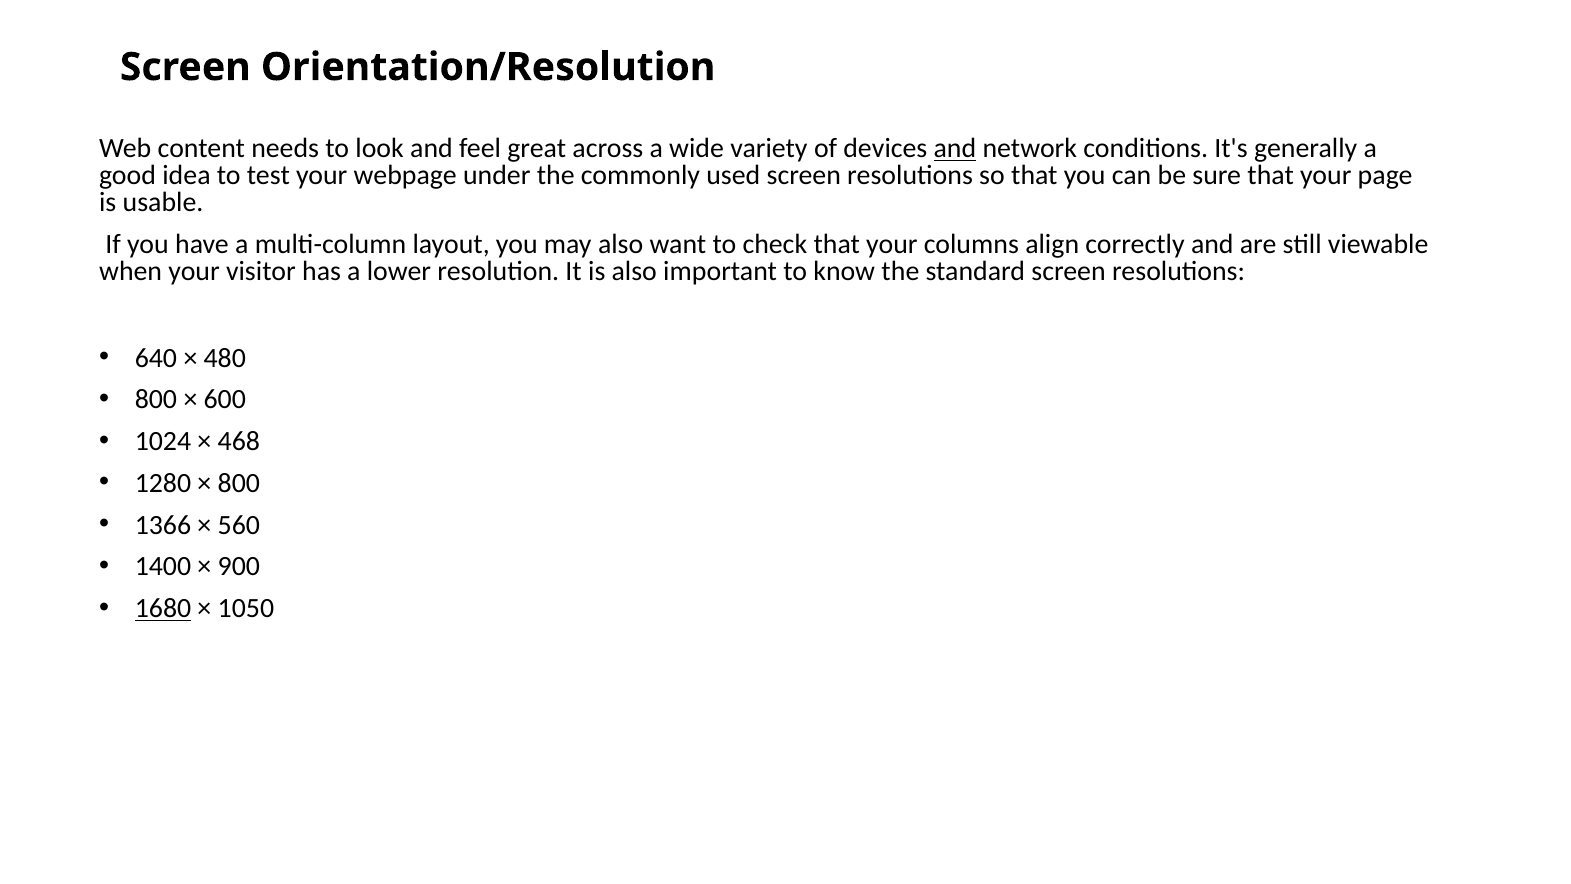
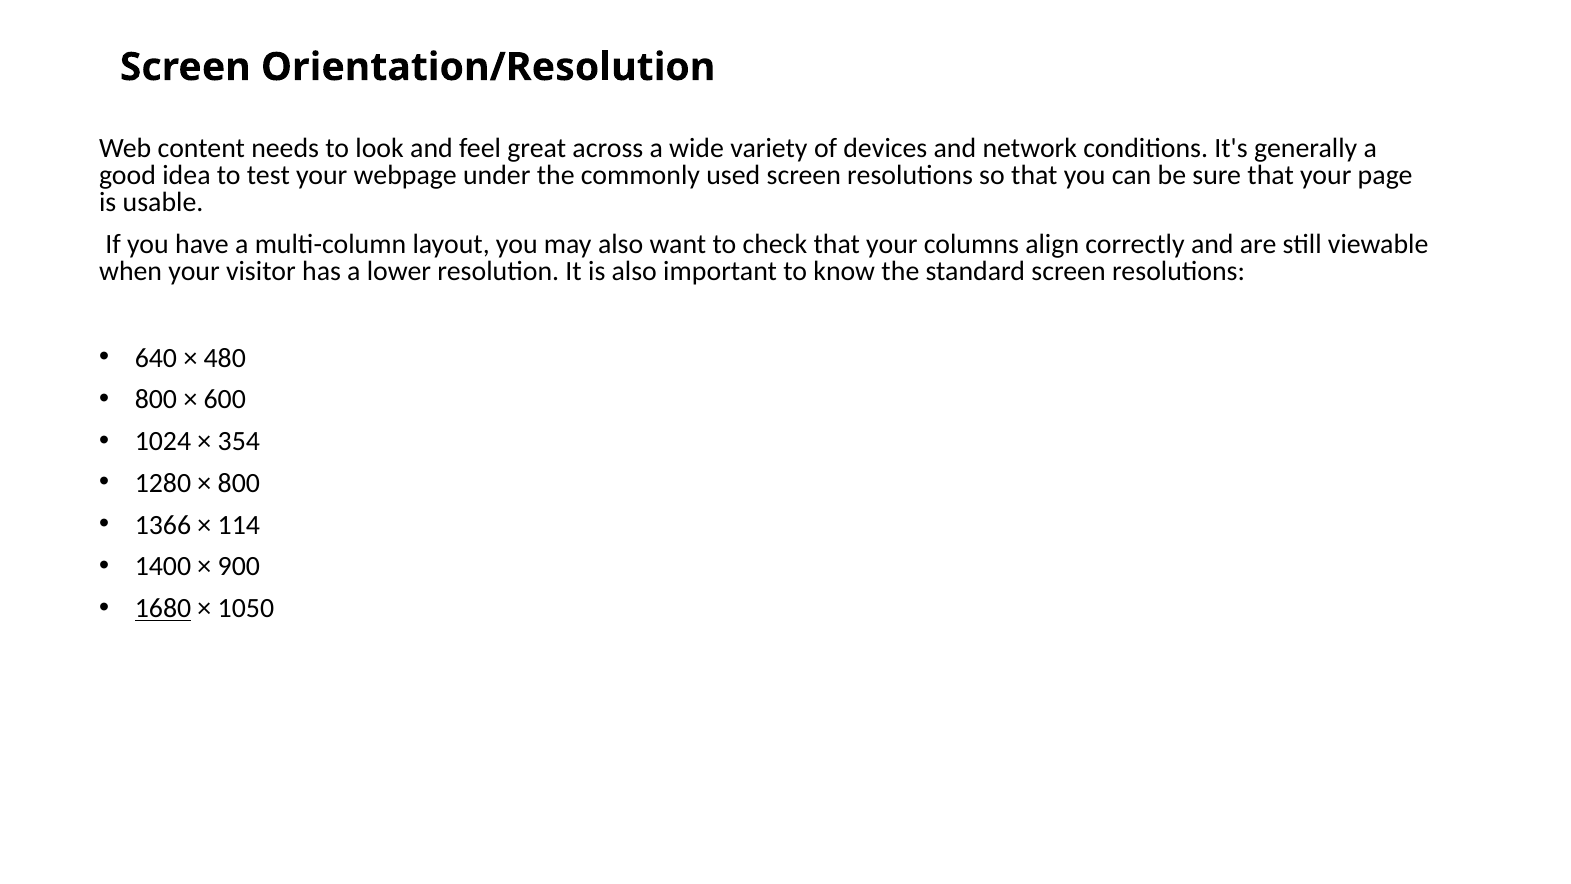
and underline: present -> none (955, 148)
468: 468 -> 354 (239, 441)
560: 560 -> 114 (239, 525)
